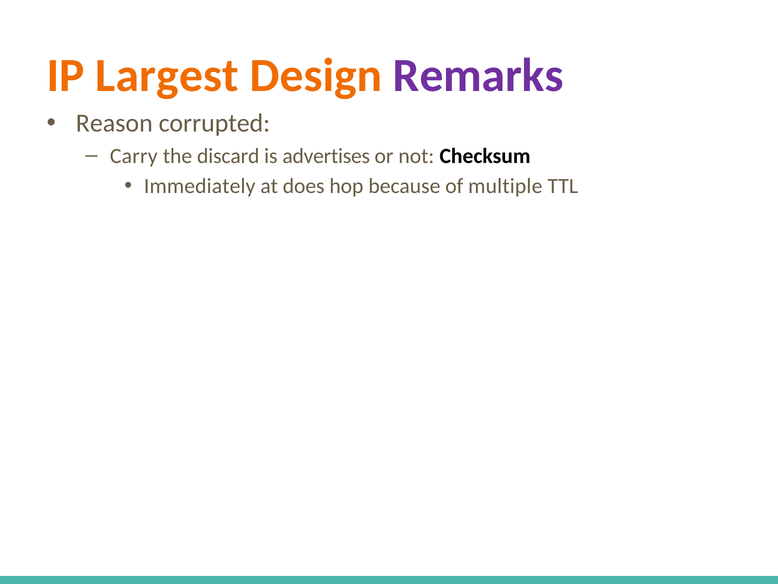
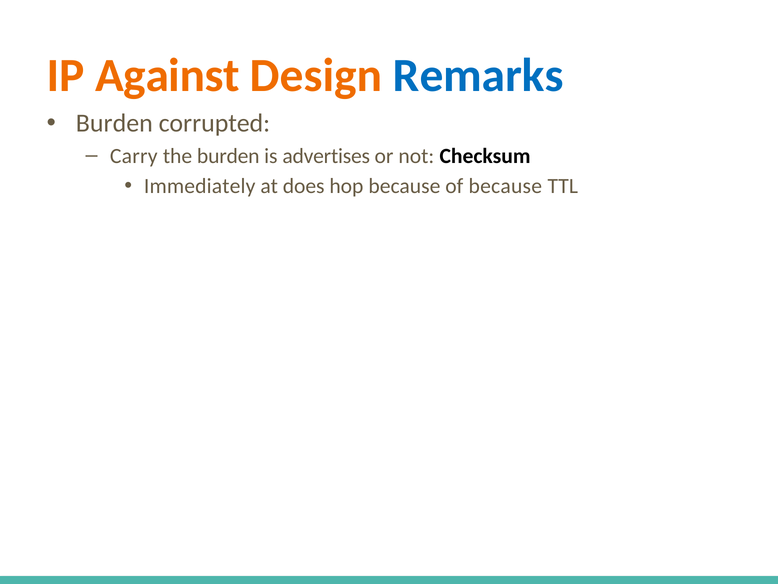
Largest: Largest -> Against (167, 75)
Remarks colour: purple -> blue (478, 75)
Reason: Reason -> Burden (114, 123)
the discard: discard -> burden (228, 156)
of multiple: multiple -> because (505, 186)
